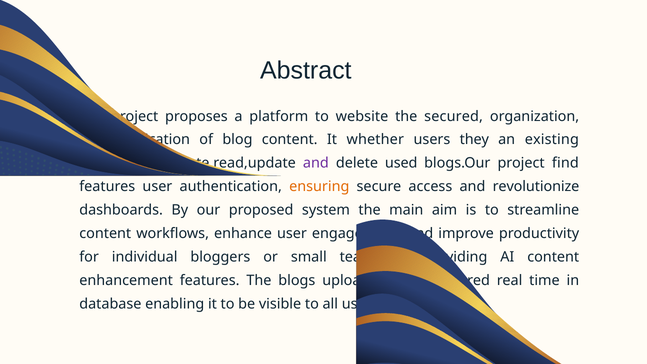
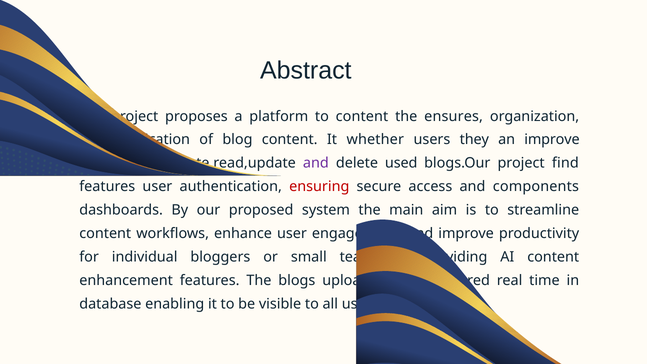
to website: website -> content (362, 116)
secured: secured -> ensures (454, 116)
an existing: existing -> improve (552, 140)
ensuring colour: orange -> red (319, 187)
revolutionize: revolutionize -> components (536, 187)
